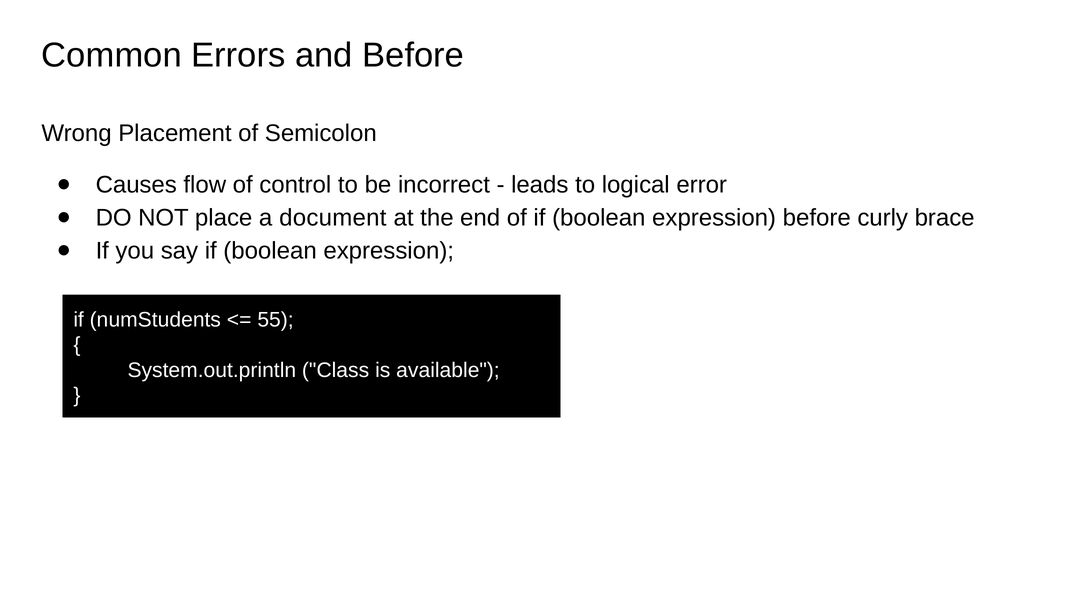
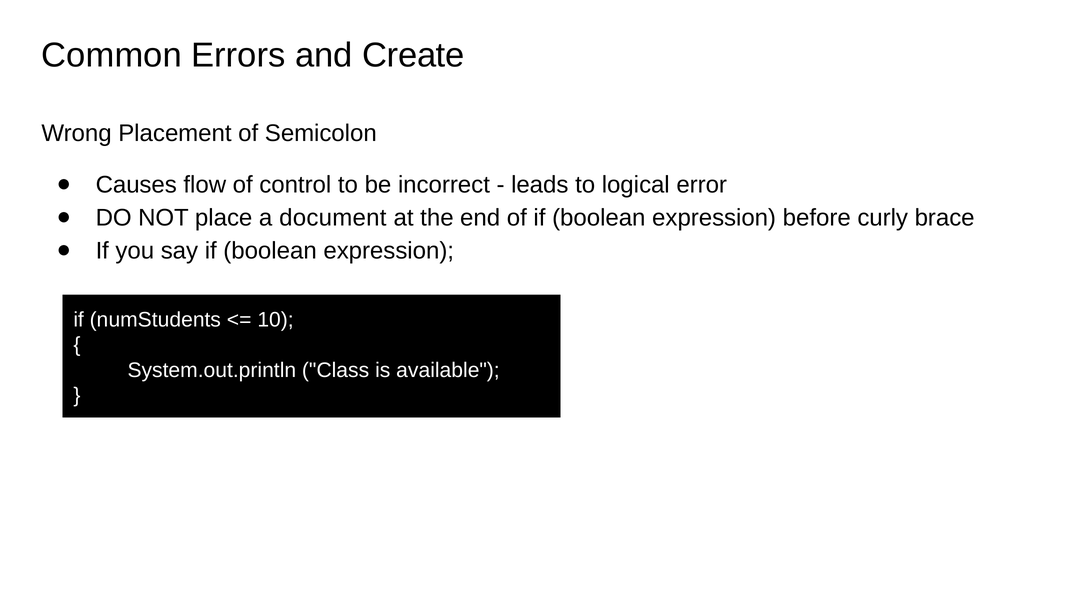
and Before: Before -> Create (413, 56)
55: 55 -> 10 (276, 320)
